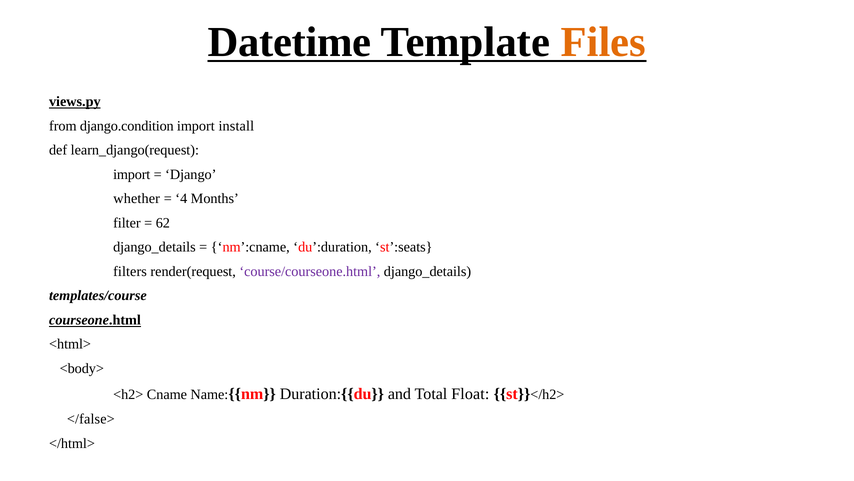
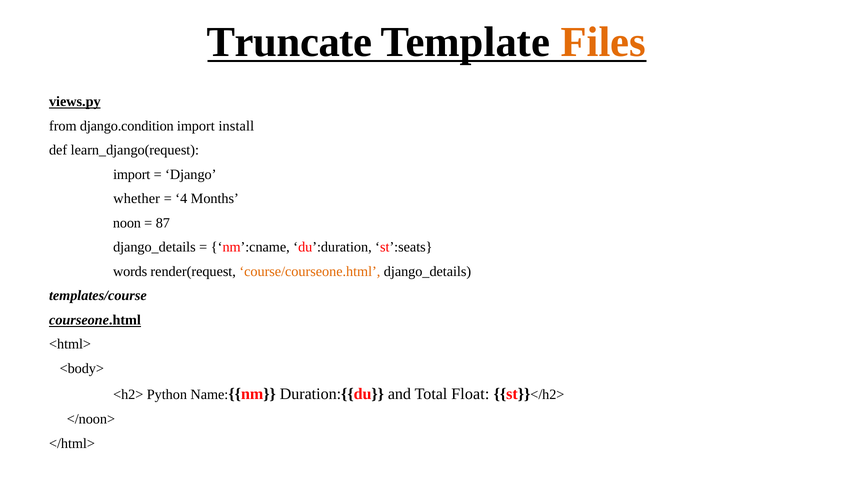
Datetime: Datetime -> Truncate (290, 42)
filter: filter -> noon (127, 223)
62: 62 -> 87 (163, 223)
filters: filters -> words (130, 271)
course/courseone.html colour: purple -> orange (310, 271)
Cname: Cname -> Python (167, 394)
</false>: </false> -> </noon> (91, 419)
